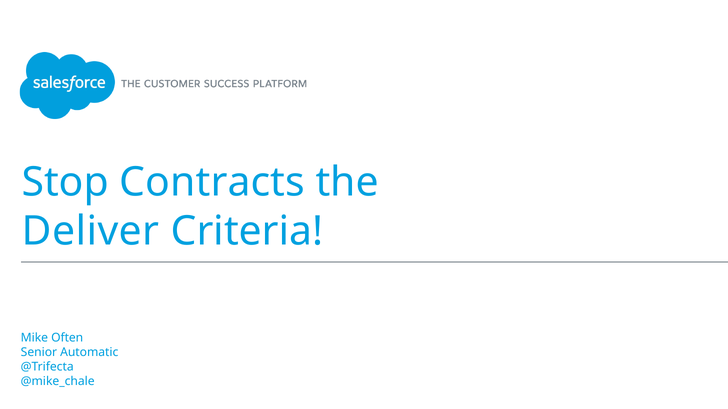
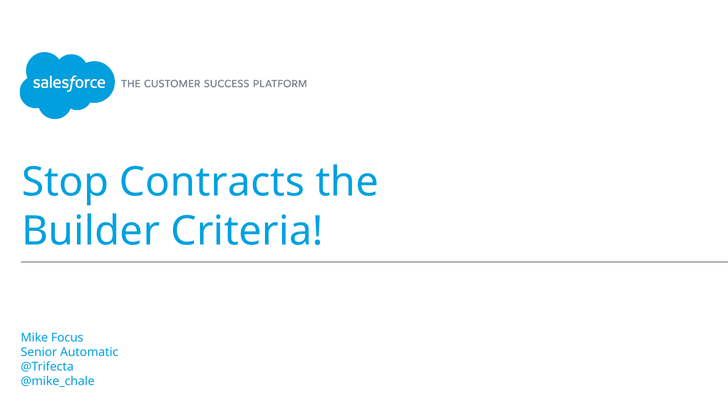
Deliver: Deliver -> Builder (91, 232)
Often: Often -> Focus (67, 338)
